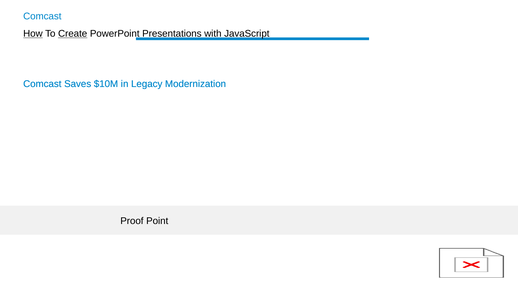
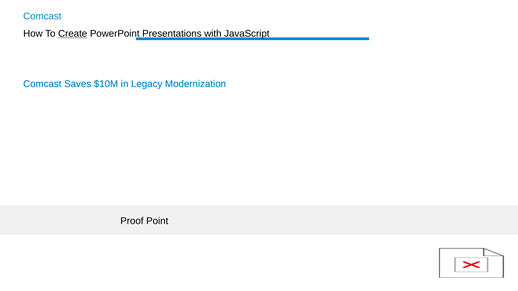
How underline: present -> none (33, 34)
